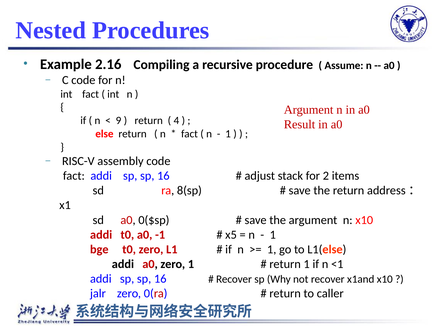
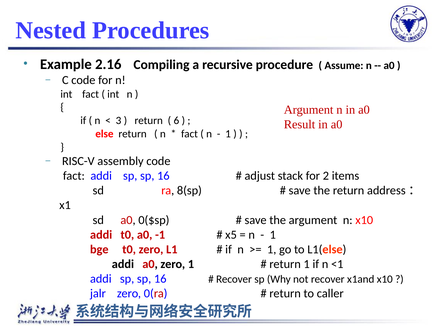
9: 9 -> 3 (119, 120)
4: 4 -> 6 (176, 120)
